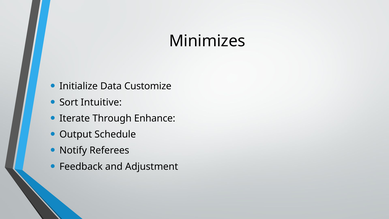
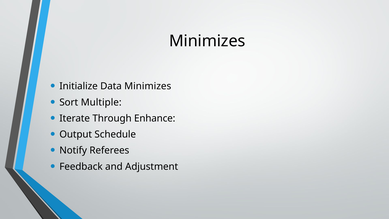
Data Customize: Customize -> Minimizes (148, 86)
Intuitive: Intuitive -> Multiple (101, 102)
